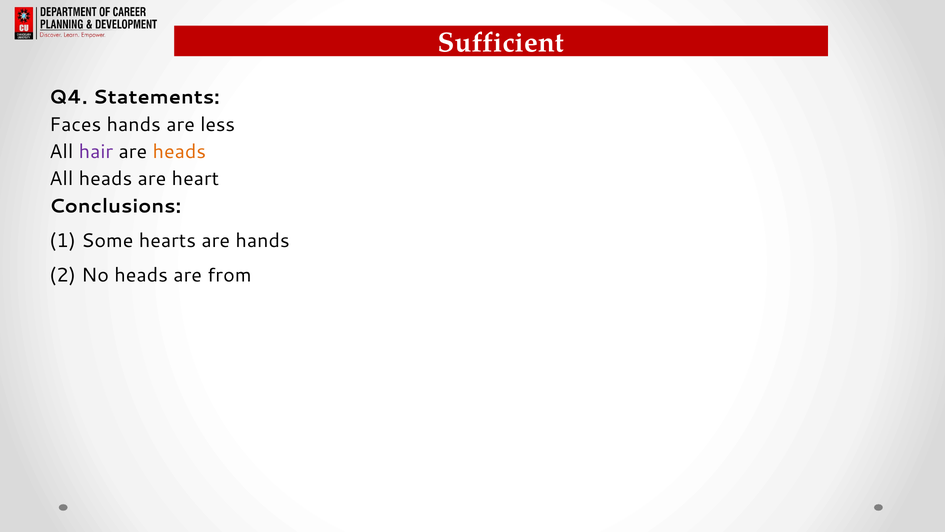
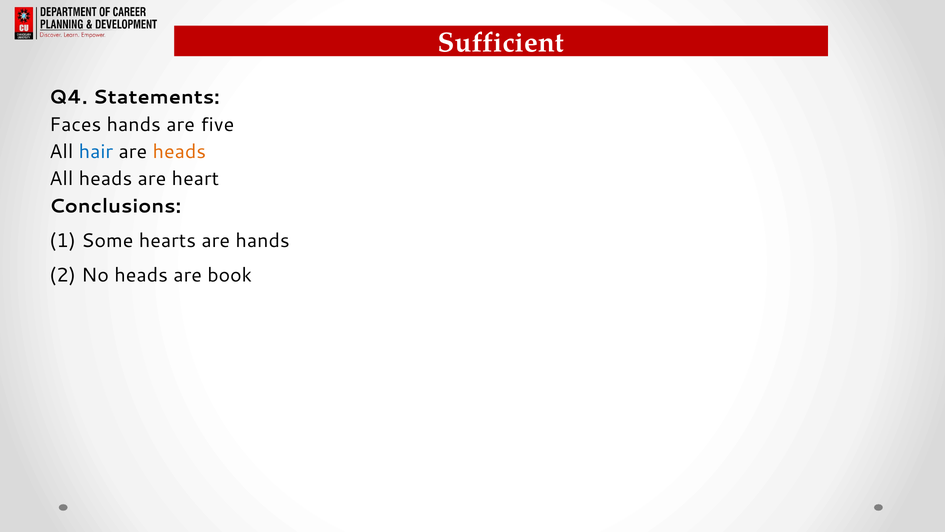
less: less -> five (217, 124)
hair colour: purple -> blue (96, 152)
from: from -> book (230, 275)
